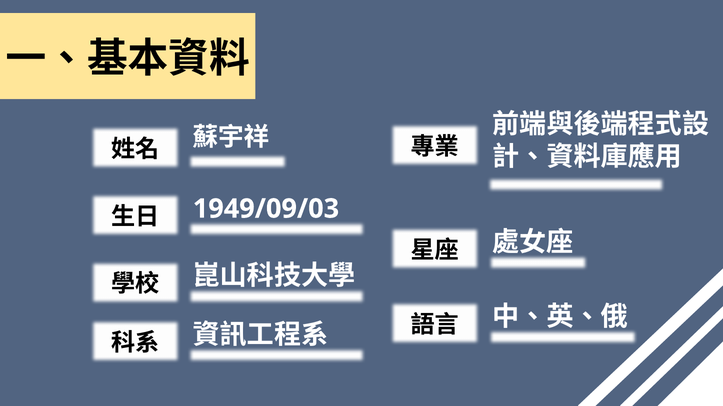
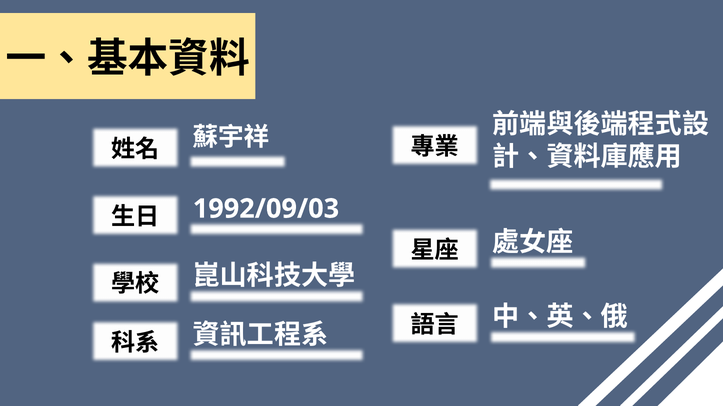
1949/09/03: 1949/09/03 -> 1992/09/03 (266, 209)
